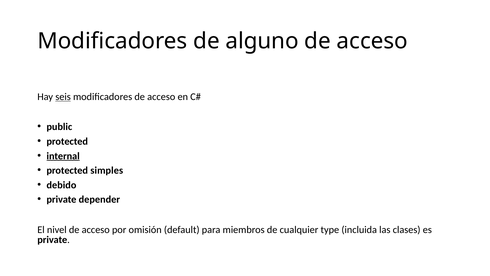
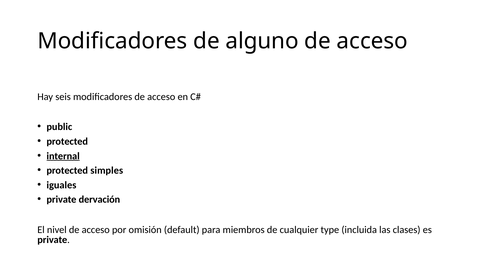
seis underline: present -> none (63, 97)
debido: debido -> iguales (61, 185)
depender: depender -> dervación (99, 199)
